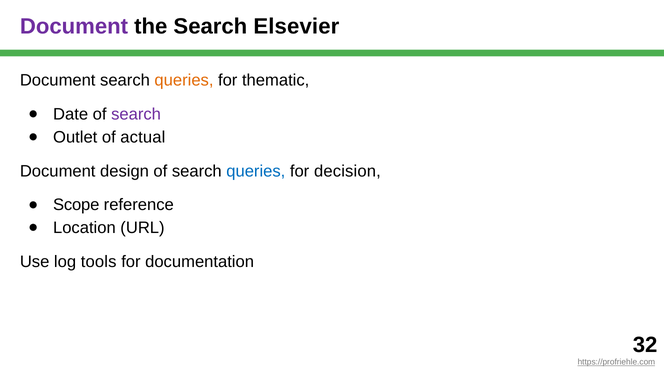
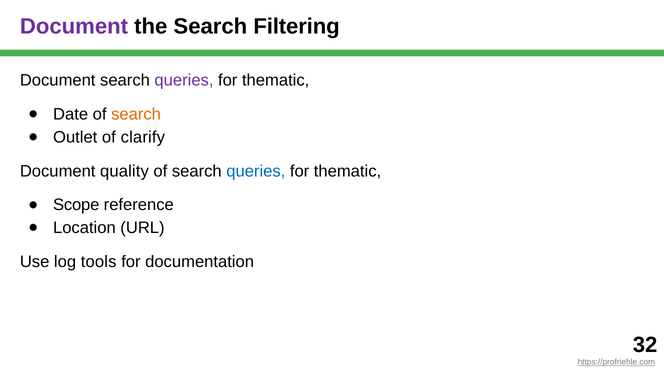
Elsevier: Elsevier -> Filtering (297, 26)
queries colour: orange -> purple (184, 81)
search colour: purple -> orange (136, 114)
actual: actual -> clarify (143, 137)
design: design -> quality (124, 171)
decision: decision -> thematic (348, 171)
